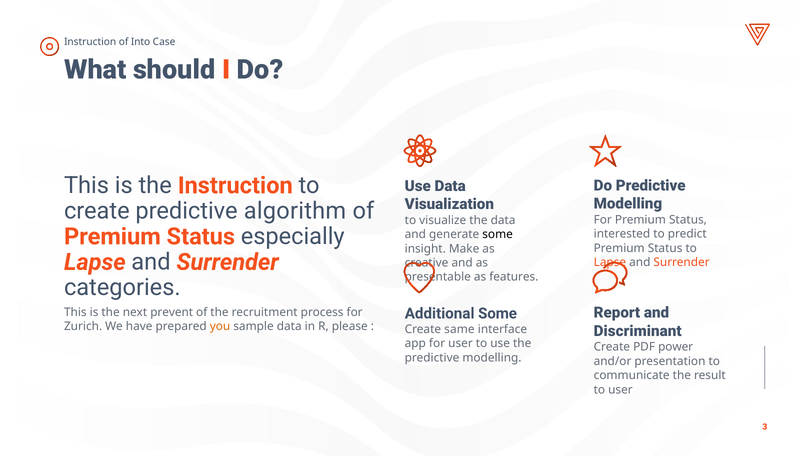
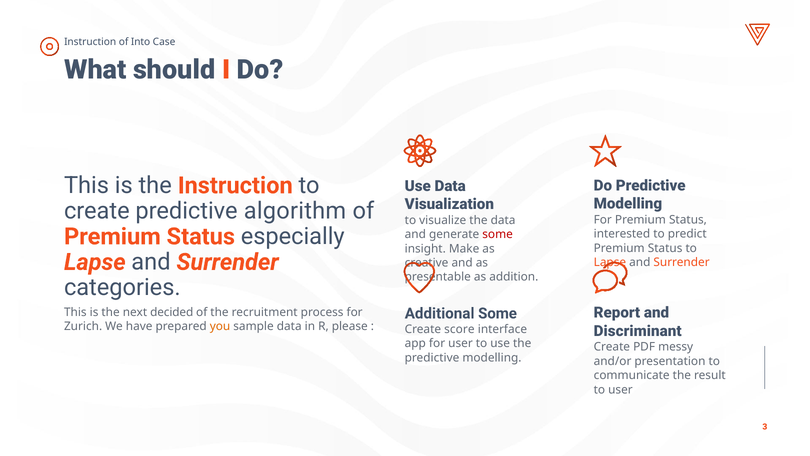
some colour: black -> red (498, 234)
features: features -> addition (514, 277)
prevent: prevent -> decided (172, 312)
same: same -> score (459, 329)
power: power -> messy (676, 347)
